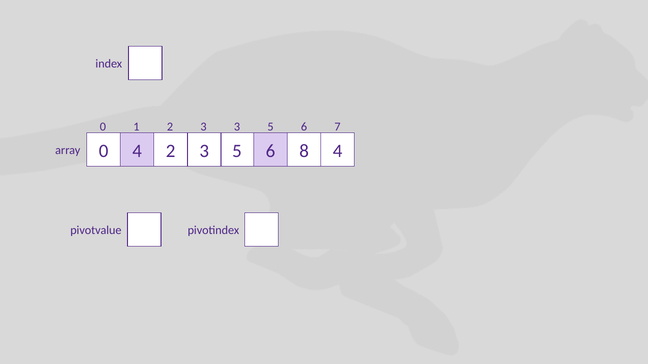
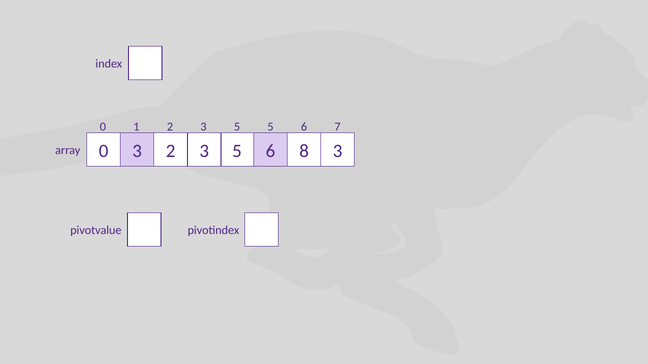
3 3: 3 -> 5 (237, 127)
0 4: 4 -> 3 (137, 151)
6 4: 4 -> 3 (338, 151)
